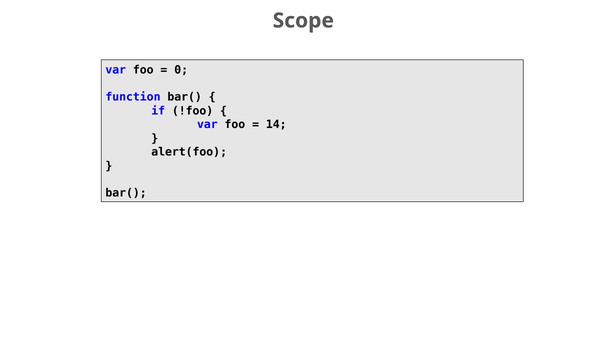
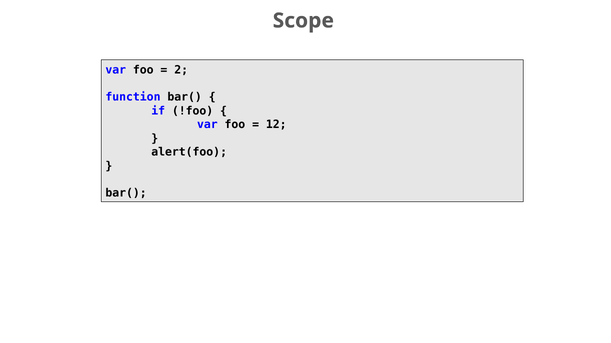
0: 0 -> 2 (181, 70)
14: 14 -> 12 (276, 125)
